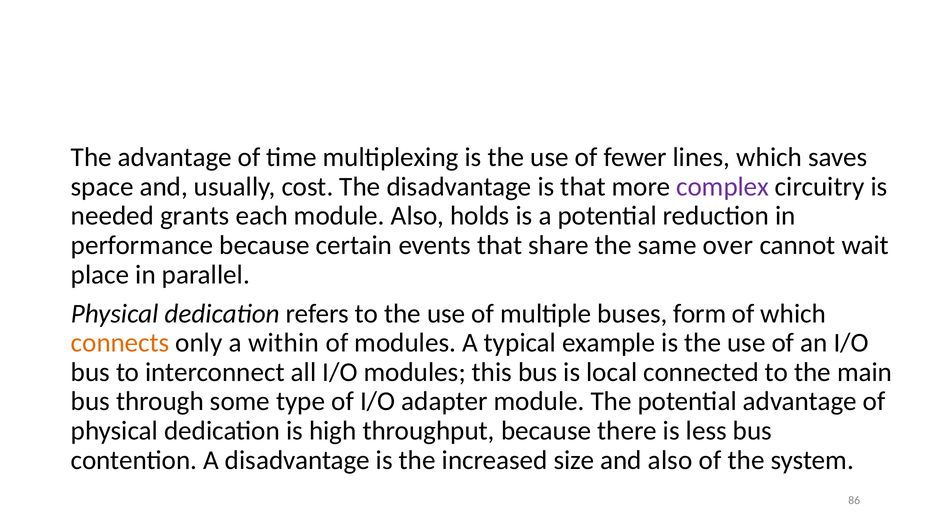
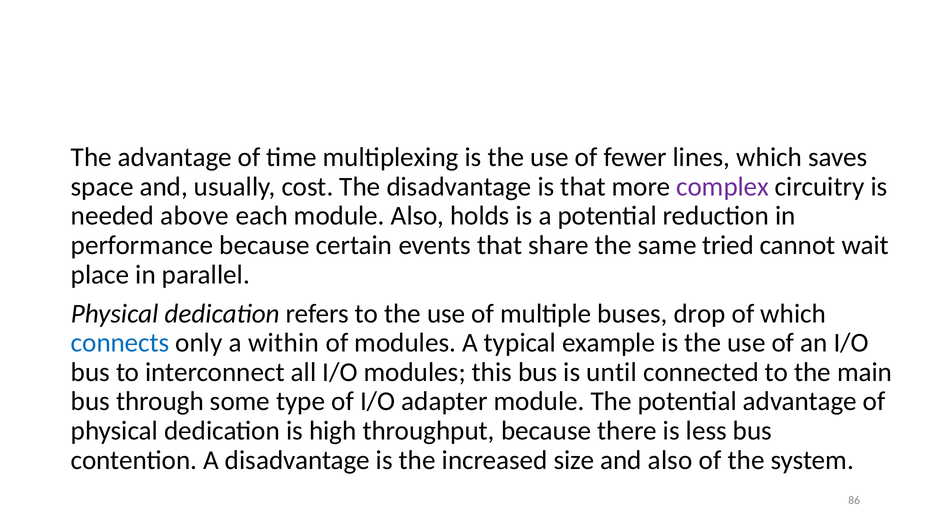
grants: grants -> above (195, 216)
over: over -> tried (728, 245)
form: form -> drop (700, 313)
connects colour: orange -> blue (120, 343)
local: local -> until (612, 372)
